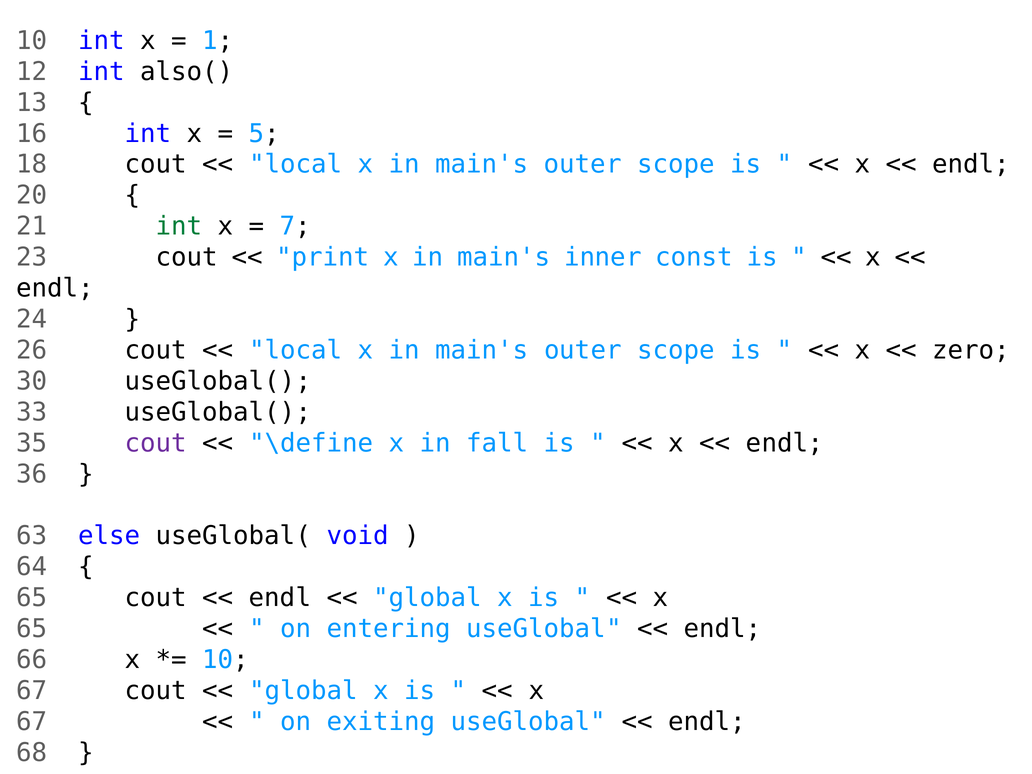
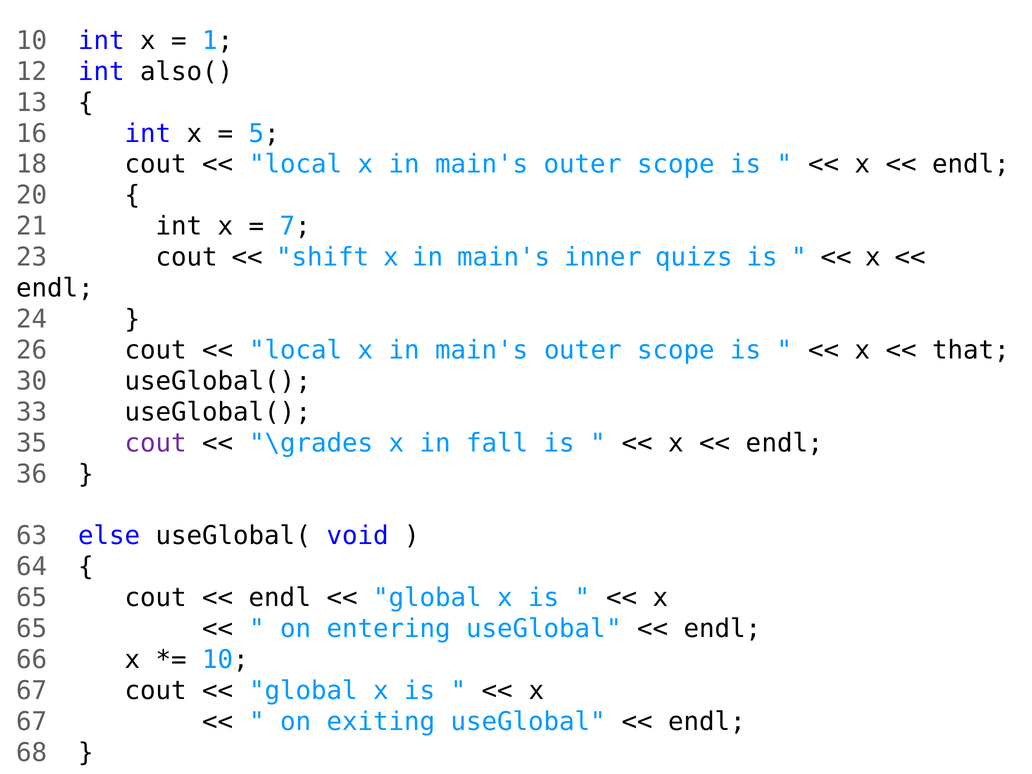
int colour: green -> black (179, 226)
print: print -> shift (323, 257)
const: const -> quizs (694, 257)
zero: zero -> that (971, 350)
\define: \define -> \grades (311, 443)
